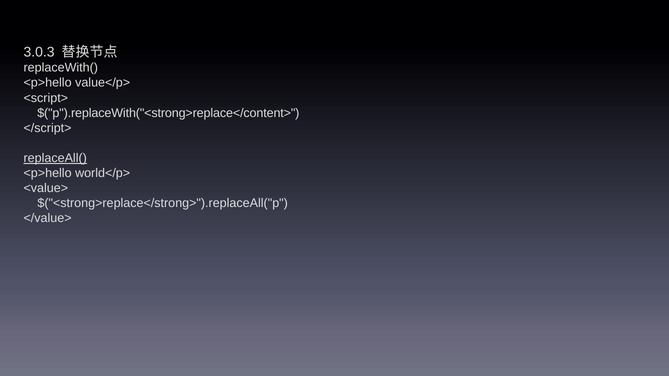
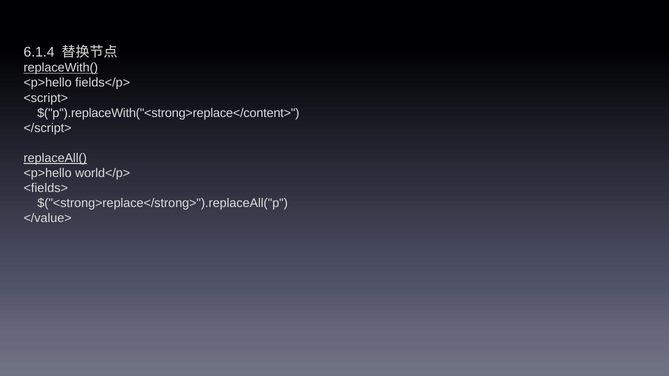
3.0.3: 3.0.3 -> 6.1.4 (39, 52)
replaceWith( underline: none -> present (61, 68)
value</p>: value</p> -> fields</p> (103, 83)
<value>: <value> -> <fields> (46, 188)
